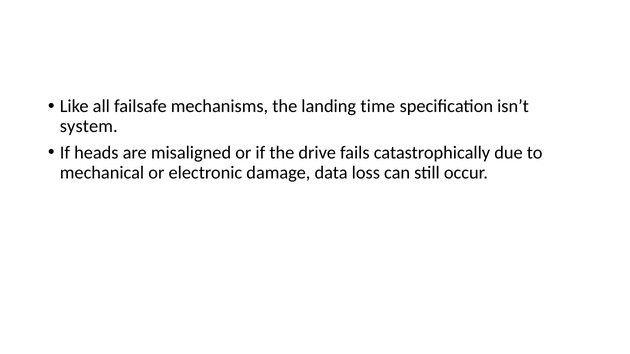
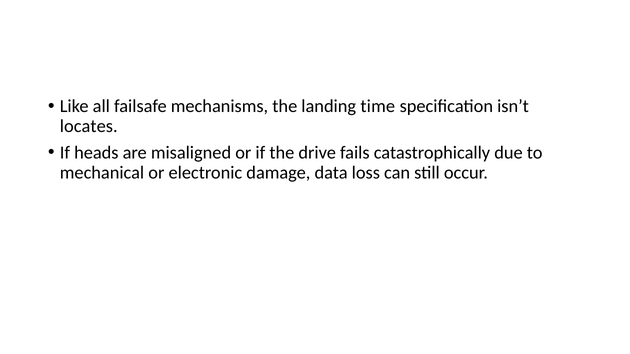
system: system -> locates (89, 126)
